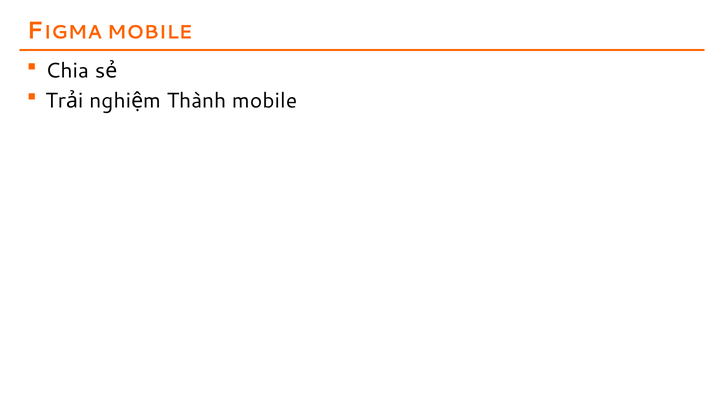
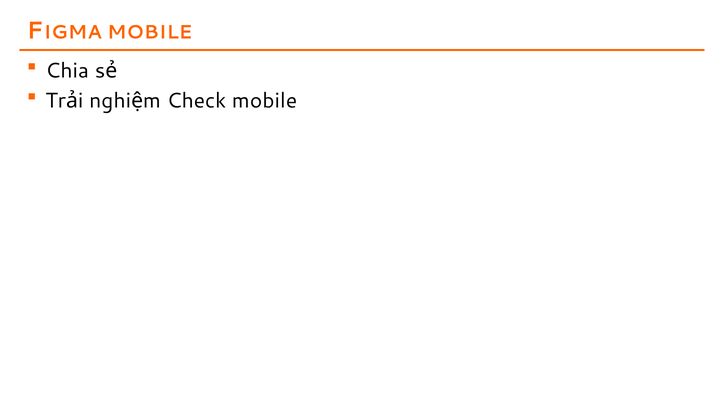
Thành: Thành -> Check (196, 101)
